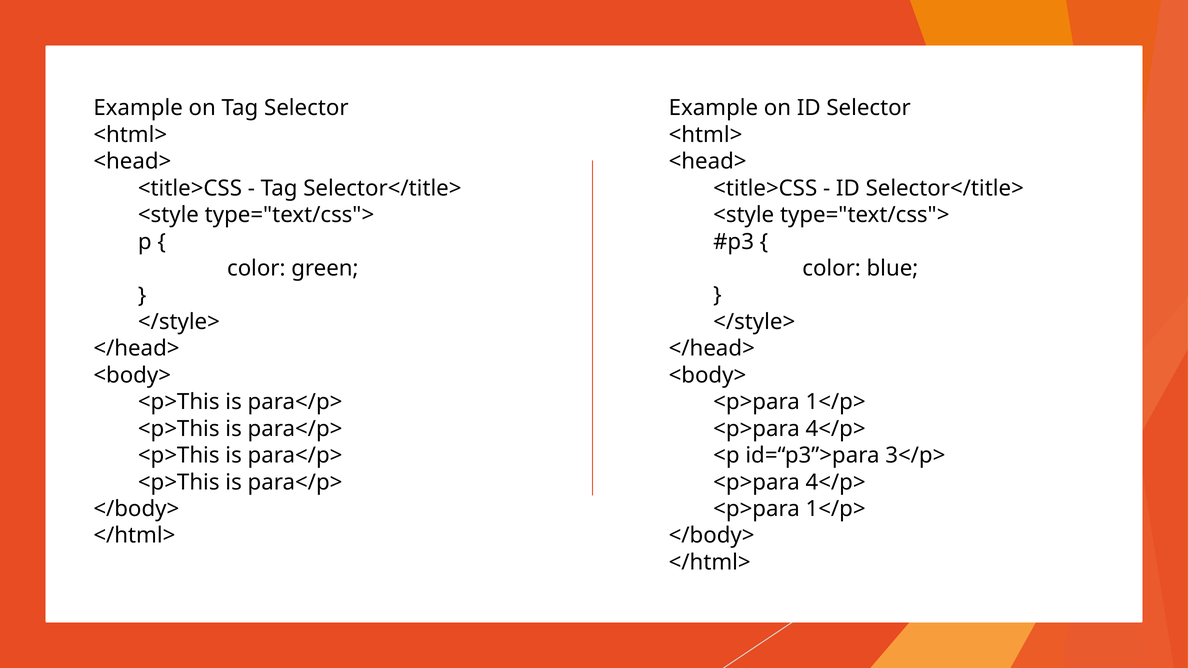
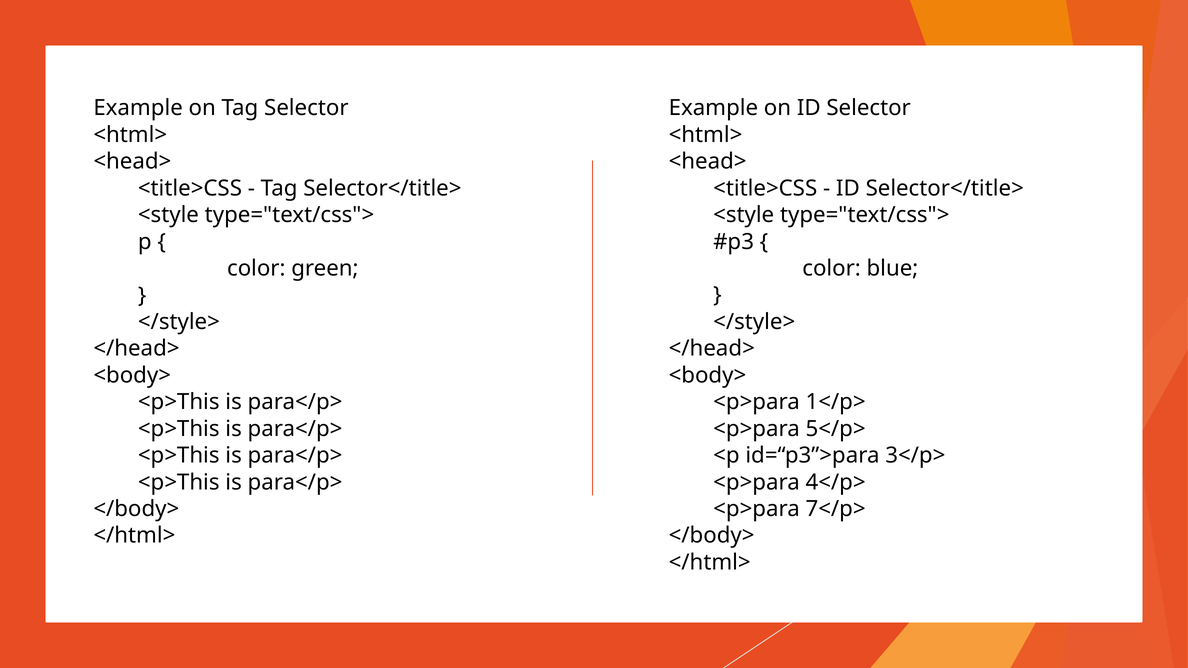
4</p>: 4</p> -> 5</p> (836, 429)
1</p>: 1</p> -> 7</p> (836, 509)
